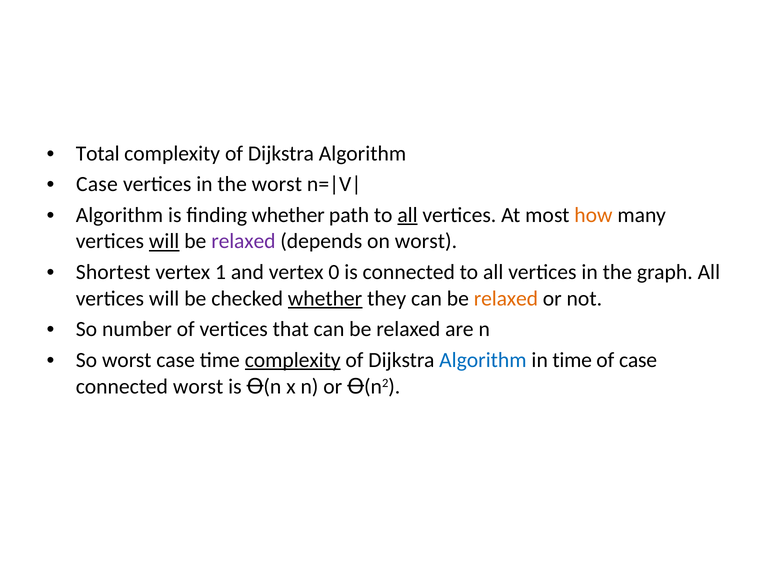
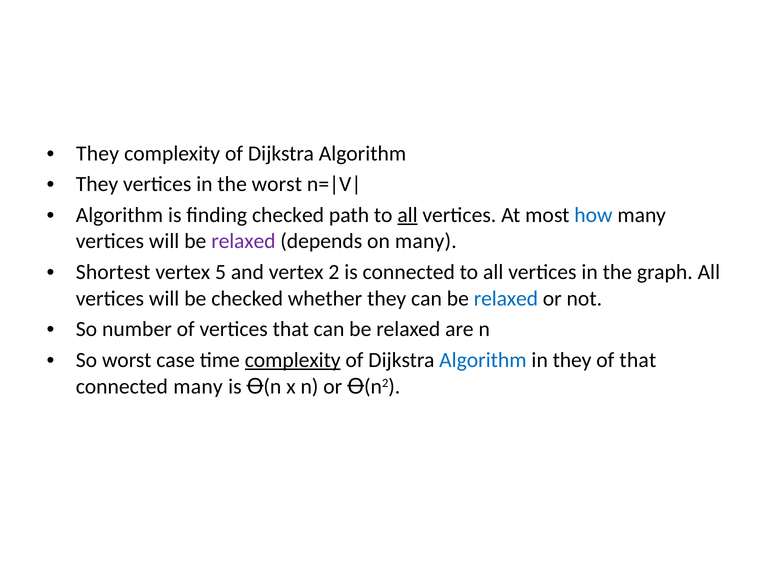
Total: Total -> They (98, 154)
Case: Case -> They (97, 184)
finding whether: whether -> checked (288, 215)
how colour: orange -> blue (593, 215)
will underline: present -> none (164, 242)
on worst: worst -> many (426, 242)
1: 1 -> 5 (221, 272)
vertex 0: 0 -> 2 (334, 272)
whether underline: present -> none (325, 299)
relaxed colour: orange -> blue (506, 299)
in time: time -> they (572, 360)
of case: case -> that (638, 360)
connected worst: worst -> many (198, 387)
